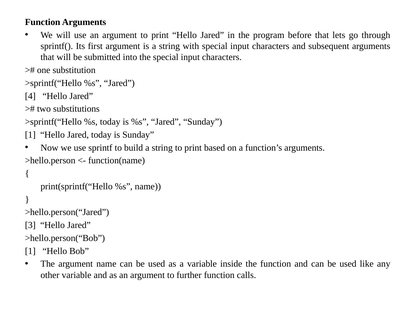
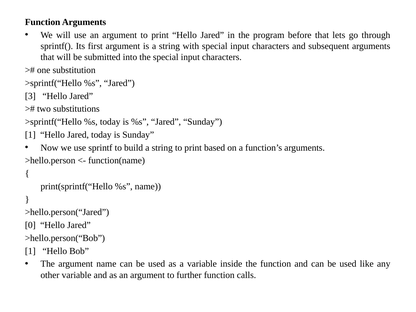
4: 4 -> 3 (30, 96)
3: 3 -> 0 (30, 225)
